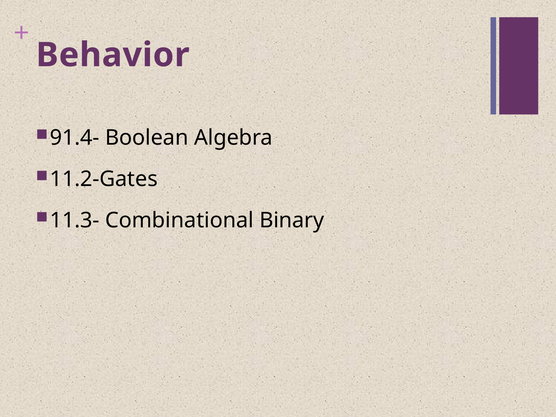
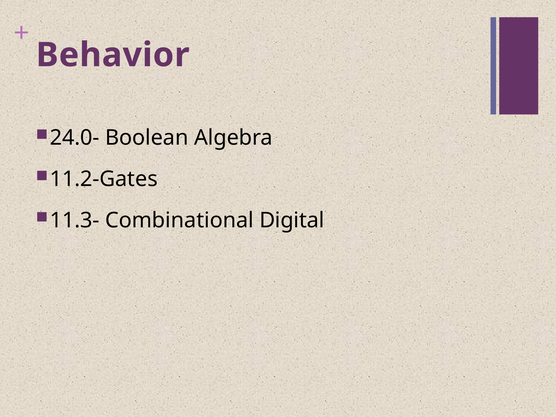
91.4-: 91.4- -> 24.0- (75, 138)
Binary: Binary -> Digital (292, 220)
